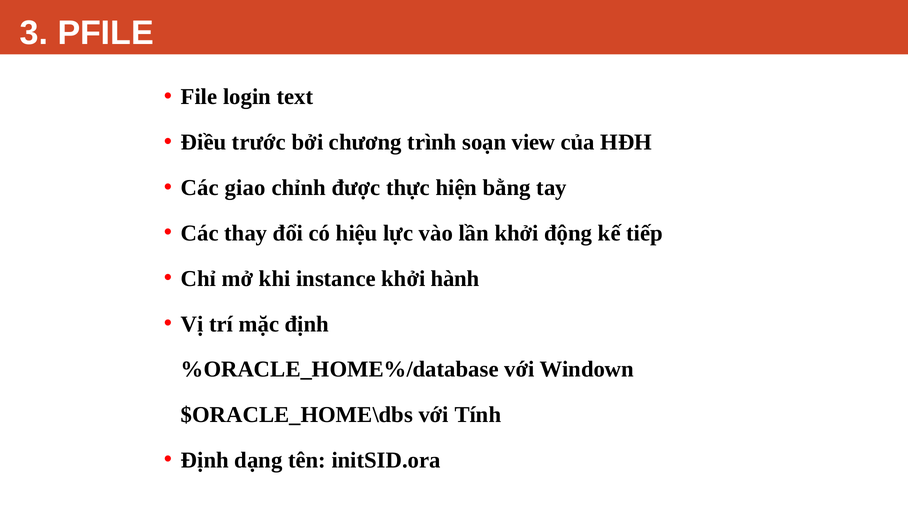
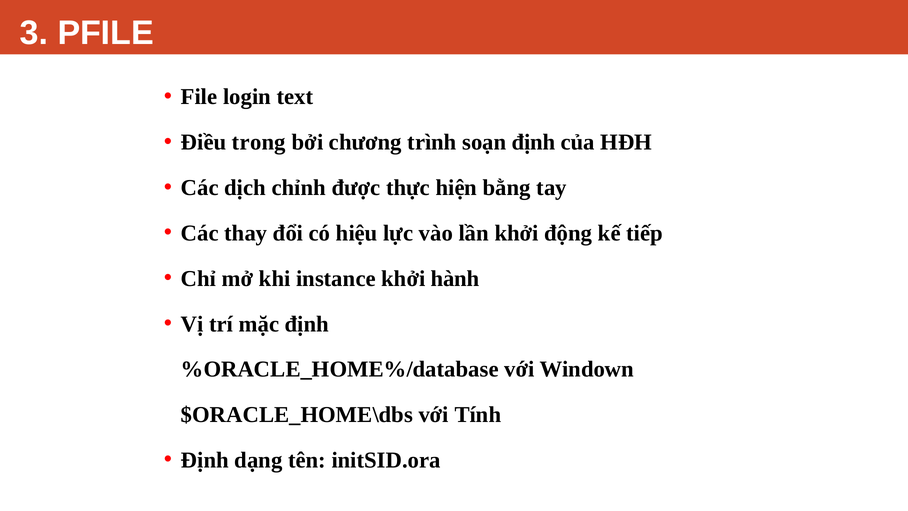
trước: trước -> trong (259, 142)
soạn view: view -> định (534, 142)
giao: giao -> dịch (245, 188)
